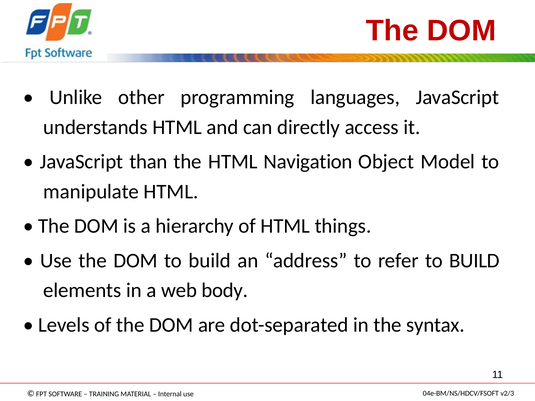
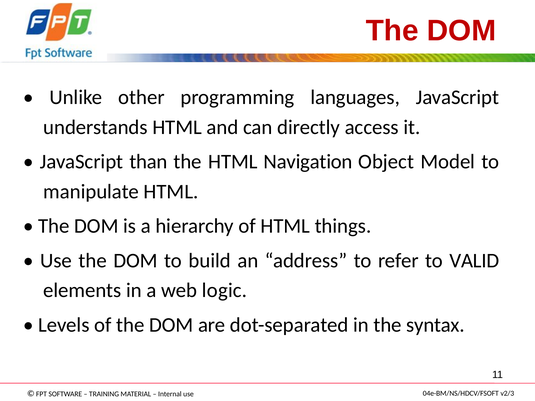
refer to BUILD: BUILD -> VALID (474, 261)
body: body -> logic (225, 291)
